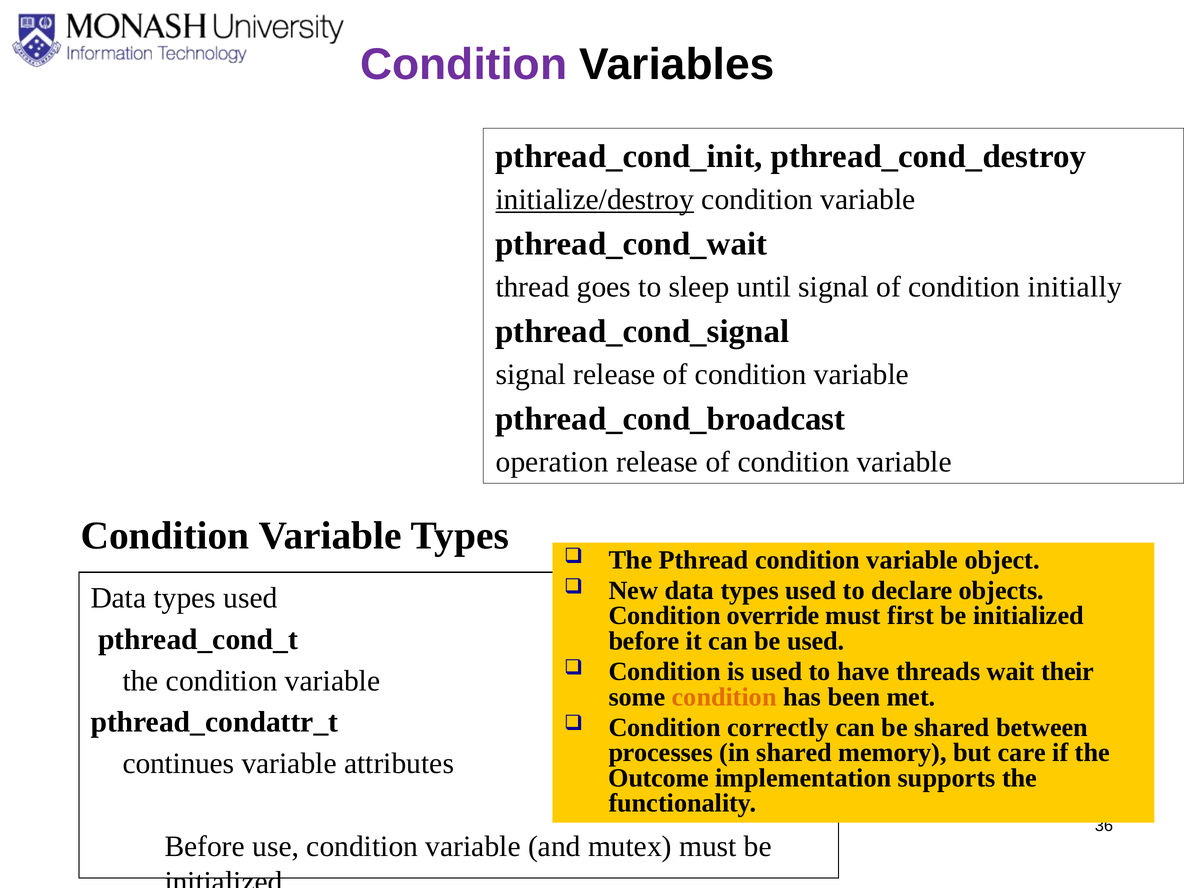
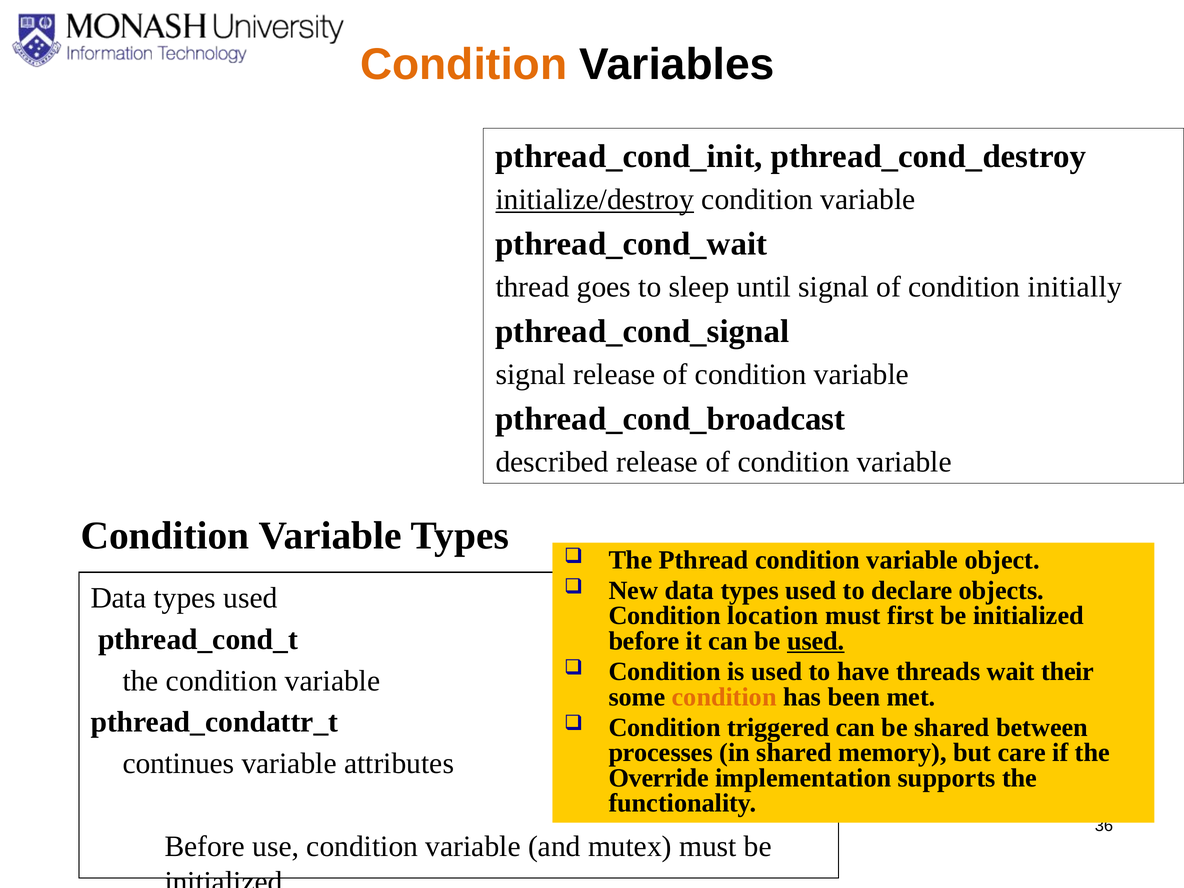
Condition colour: purple -> orange (464, 65)
operation: operation -> described (552, 462)
override: override -> location (773, 616)
used underline: none -> present (816, 641)
correctly: correctly -> triggered (778, 727)
Outcome: Outcome -> Override (659, 778)
